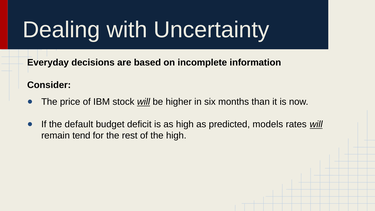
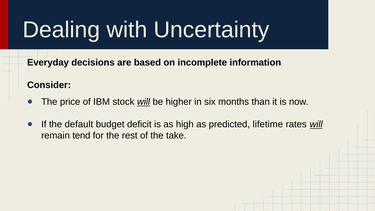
models: models -> lifetime (268, 124)
the high: high -> take (176, 136)
